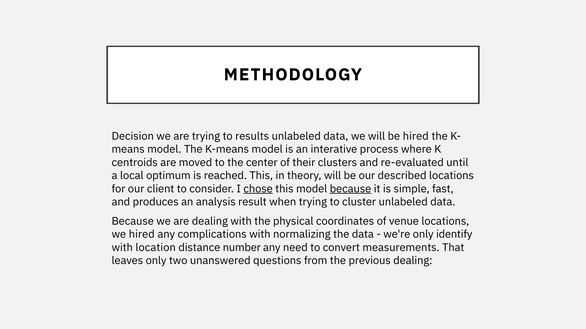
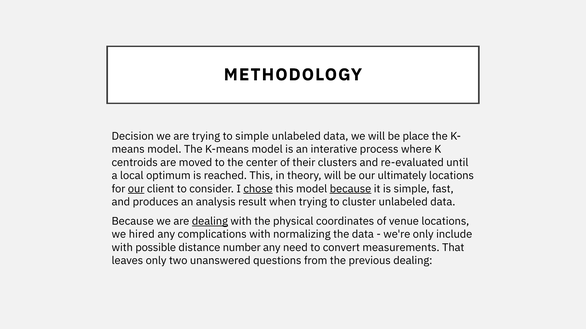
to results: results -> simple (252, 136)
be hired: hired -> place (416, 136)
described: described -> ultimately (402, 176)
our underline: none -> present (136, 189)
dealing underline: none -> present (210, 222)
identify: identify -> include (454, 235)
location: location -> possible (156, 248)
